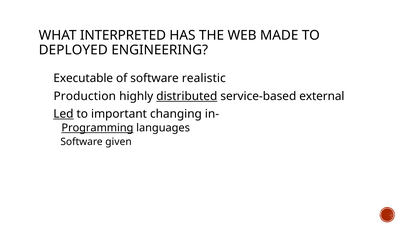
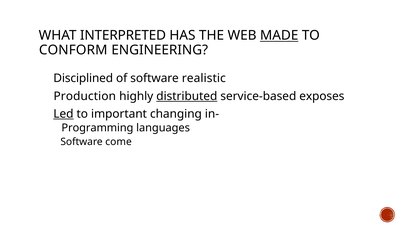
MADE underline: none -> present (279, 36)
DEPLOYED: DEPLOYED -> CONFORM (73, 50)
Executable: Executable -> Disciplined (83, 78)
external: external -> exposes (322, 96)
Programming underline: present -> none (97, 128)
given: given -> come (119, 142)
